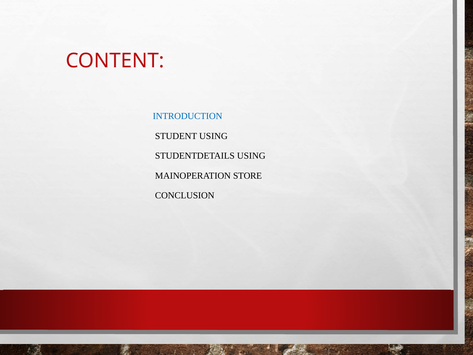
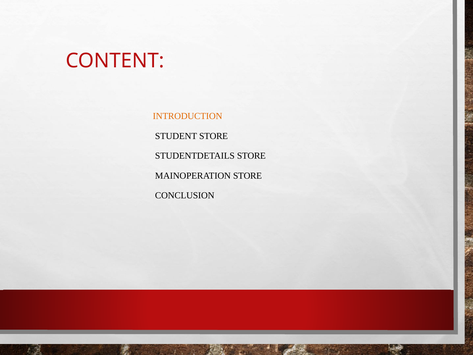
INTRODUCTION colour: blue -> orange (188, 116)
STUDENT USING: USING -> STORE (214, 136)
STUDENTDETAILS USING: USING -> STORE (251, 156)
